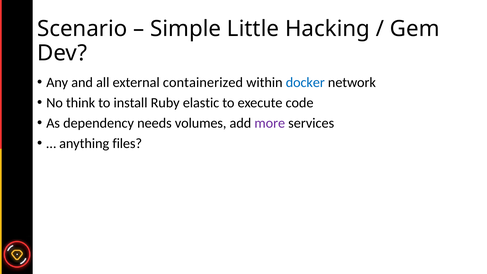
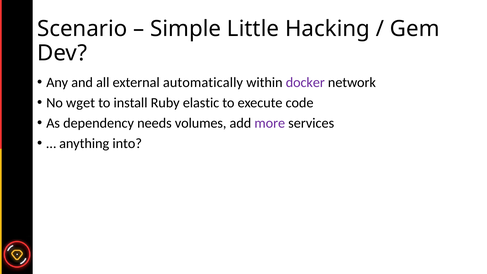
containerized: containerized -> automatically (203, 82)
docker colour: blue -> purple (305, 82)
think: think -> wget (81, 103)
files: files -> into (127, 143)
